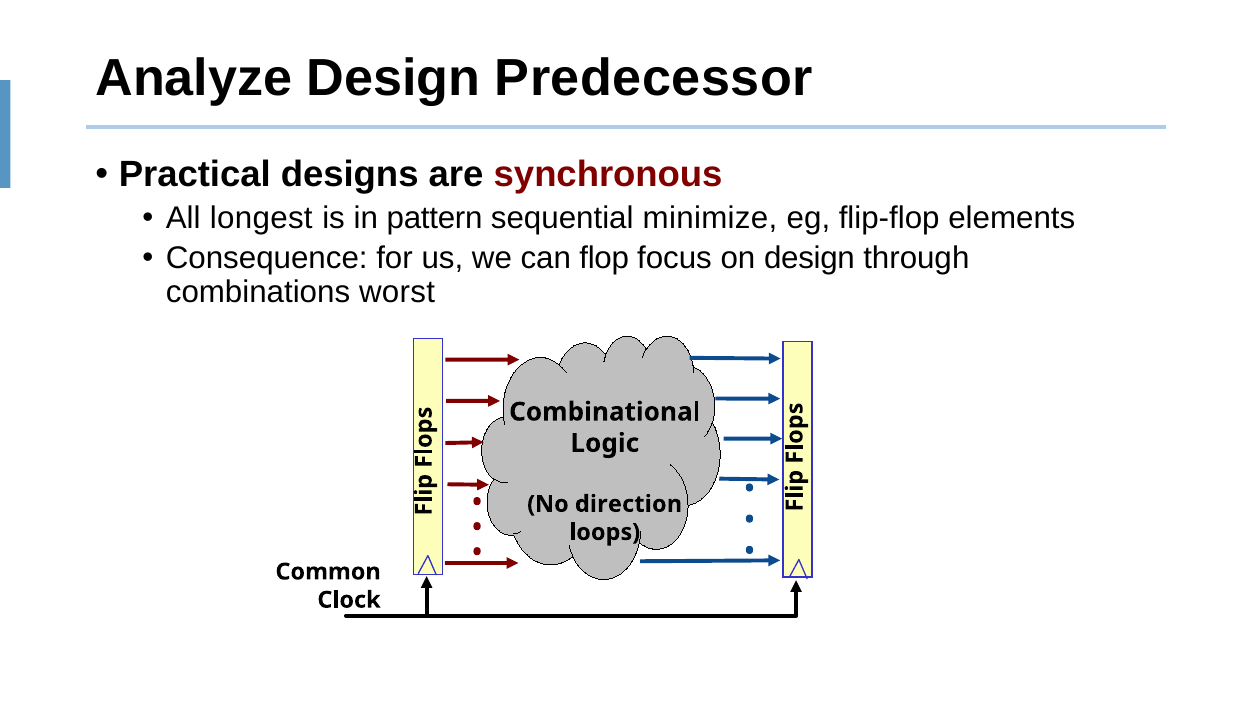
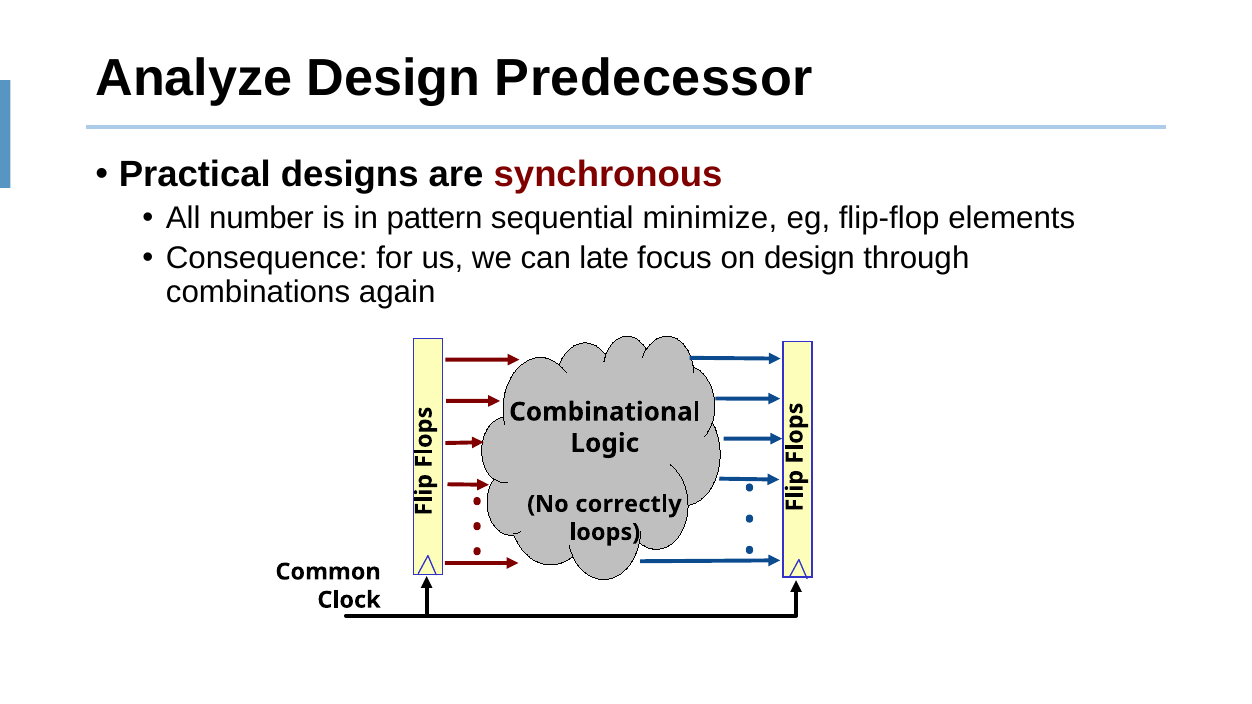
longest: longest -> number (262, 218)
flop: flop -> late (604, 258)
worst: worst -> again (397, 292)
direction: direction -> correctly (628, 504)
